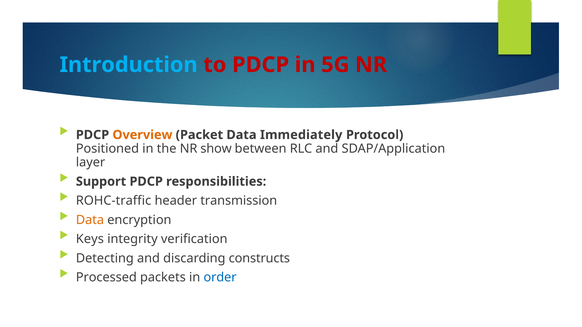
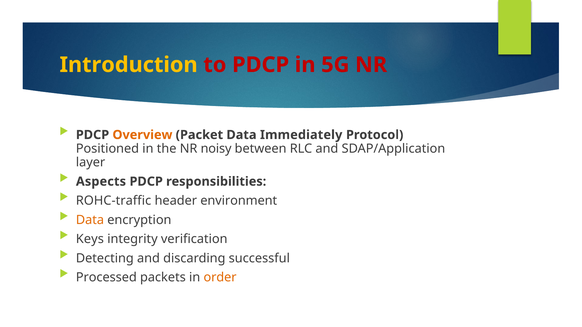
Introduction colour: light blue -> yellow (129, 65)
show: show -> noisy (216, 149)
Support: Support -> Aspects (101, 182)
transmission: transmission -> environment (239, 201)
constructs: constructs -> successful (259, 258)
order colour: blue -> orange (220, 278)
